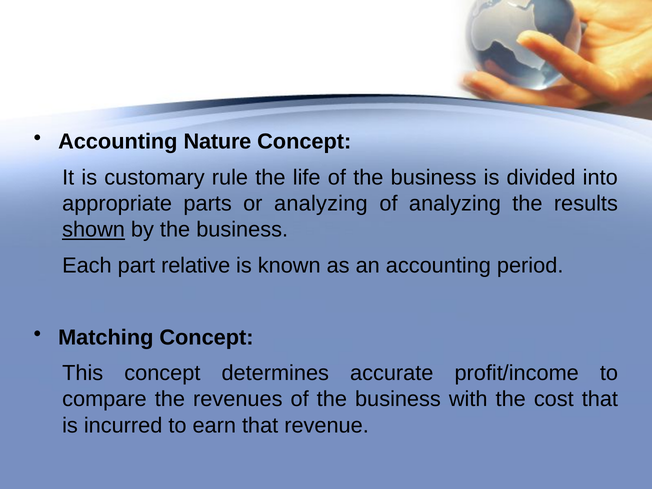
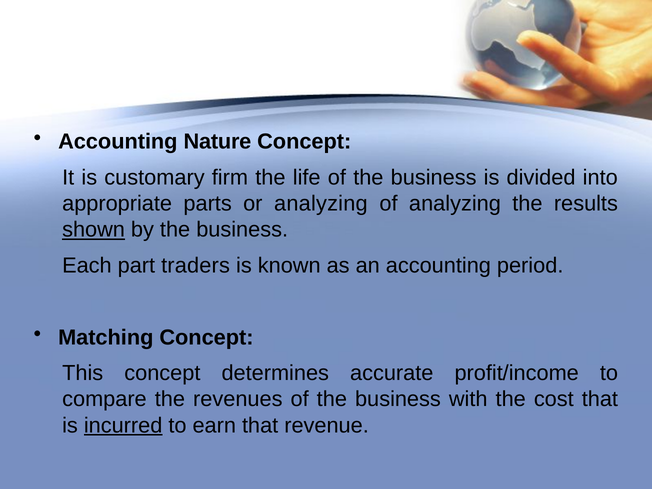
rule: rule -> firm (230, 178)
relative: relative -> traders (196, 266)
incurred underline: none -> present (123, 425)
